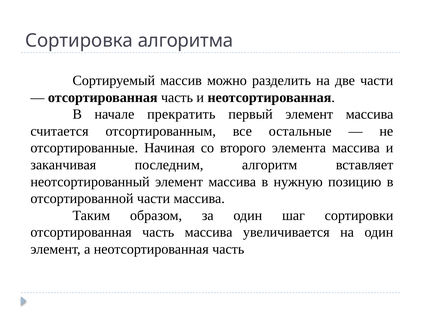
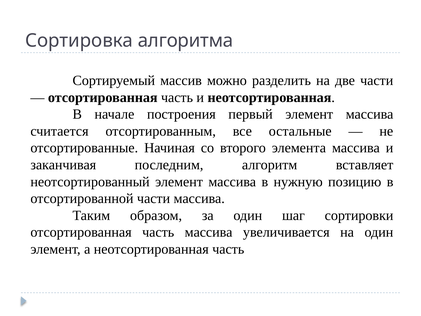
прекратить: прекратить -> построения (181, 114)
